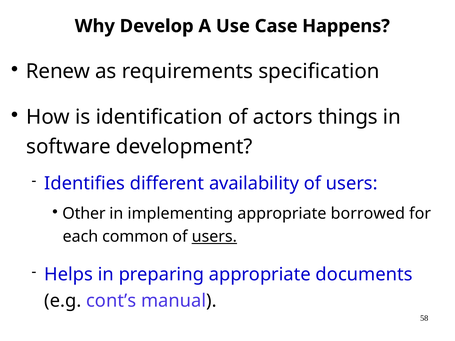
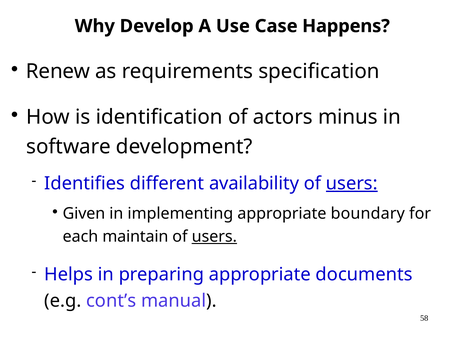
things: things -> minus (348, 117)
users underline: none -> present (352, 184)
Other: Other -> Given (84, 214)
borrowed: borrowed -> boundary (368, 214)
common: common -> maintain (135, 237)
